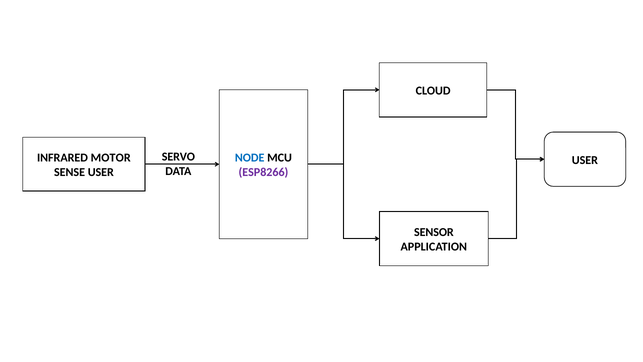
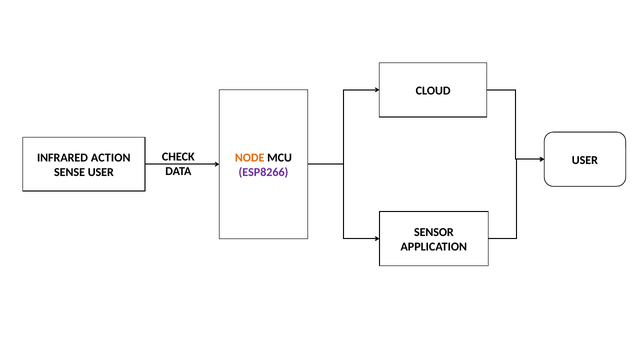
SERVO: SERVO -> CHECK (178, 157)
MOTOR: MOTOR -> ACTION (111, 158)
NODE colour: blue -> orange (250, 158)
